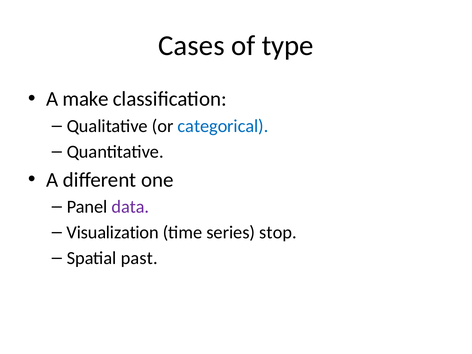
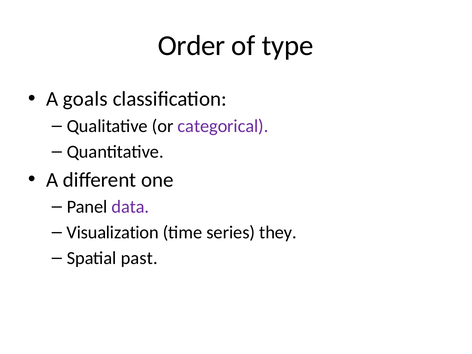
Cases: Cases -> Order (192, 46)
make: make -> goals (85, 99)
categorical colour: blue -> purple (223, 126)
stop: stop -> they (278, 232)
